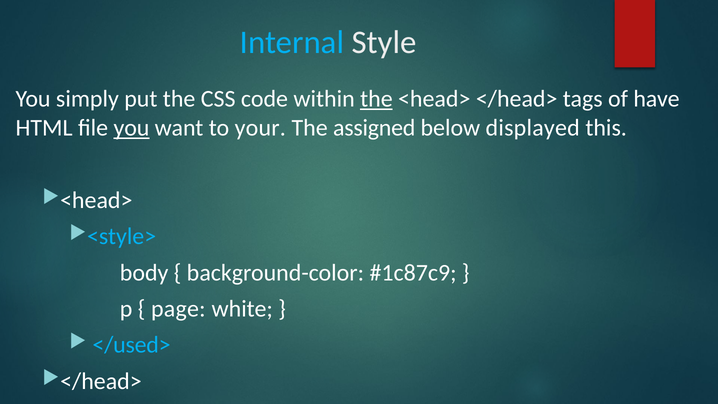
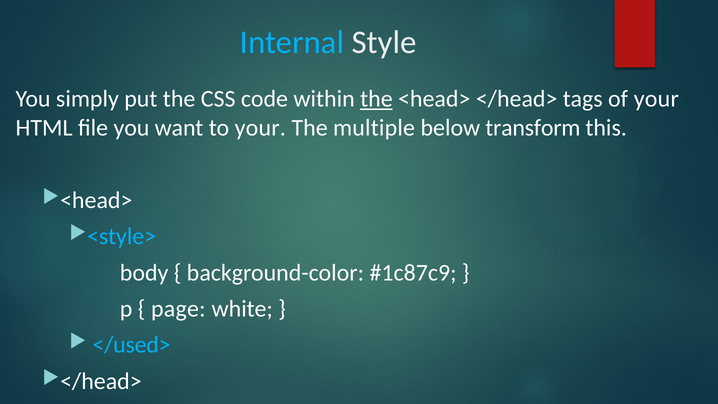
of have: have -> your (656, 99)
you underline: present -> none (131, 128)
assigned: assigned -> multiple (374, 128)
displayed: displayed -> transform (533, 128)
